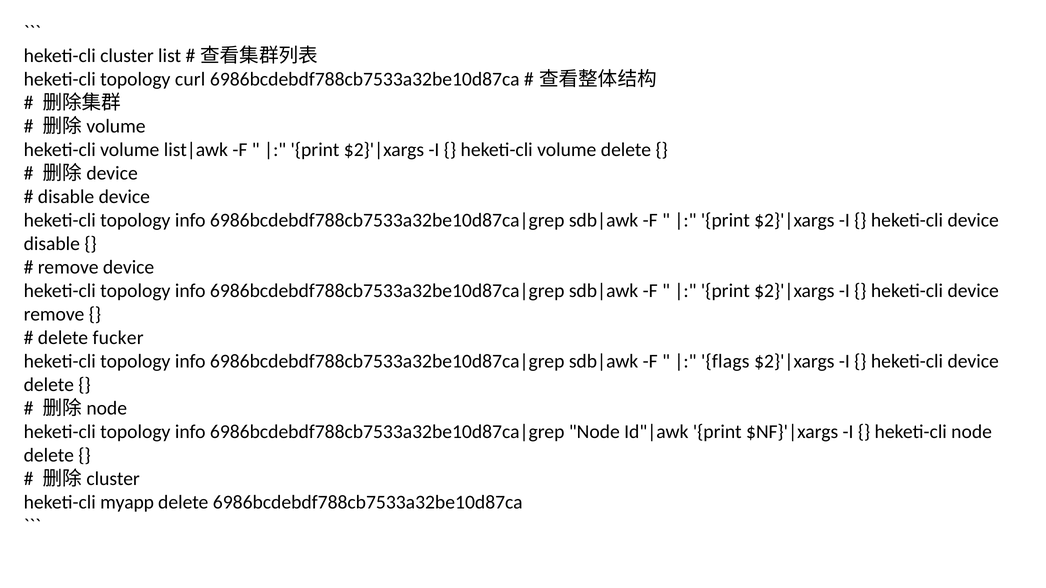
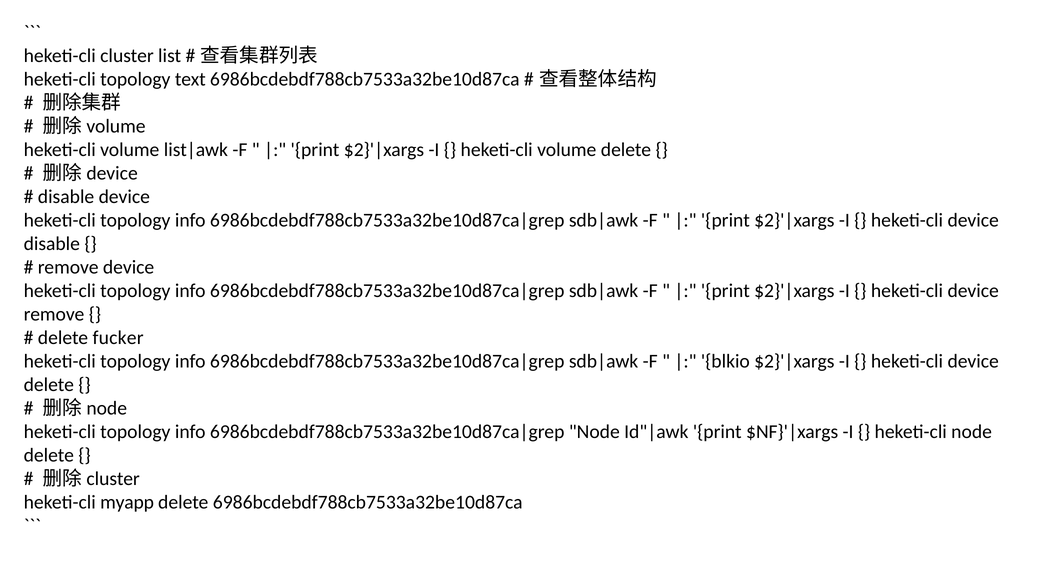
curl: curl -> text (190, 79)
flags: flags -> blkio (725, 362)
